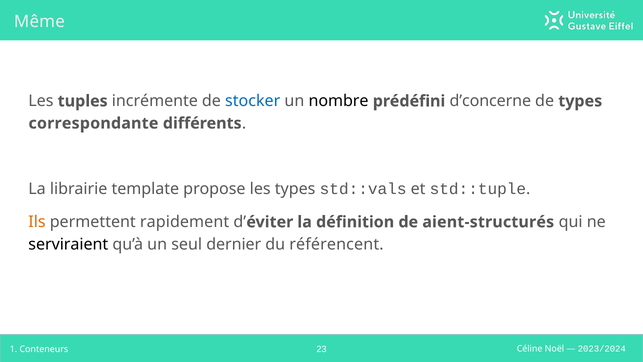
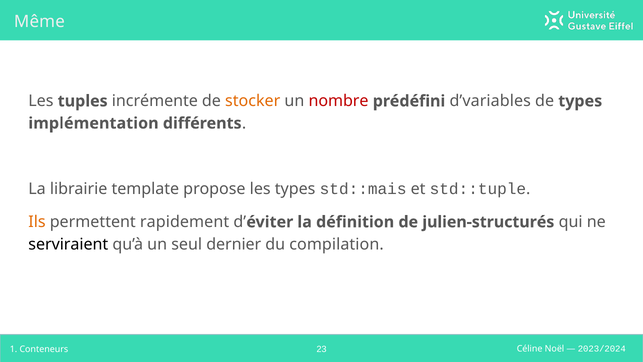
stocker colour: blue -> orange (253, 101)
nombre colour: black -> red (338, 101)
d’concerne: d’concerne -> d’variables (490, 101)
correspondante: correspondante -> implémentation (93, 123)
std::vals: std::vals -> std::mais (363, 189)
aient-structurés: aient-structurés -> julien-structurés (488, 222)
référencent: référencent -> compilation (336, 244)
